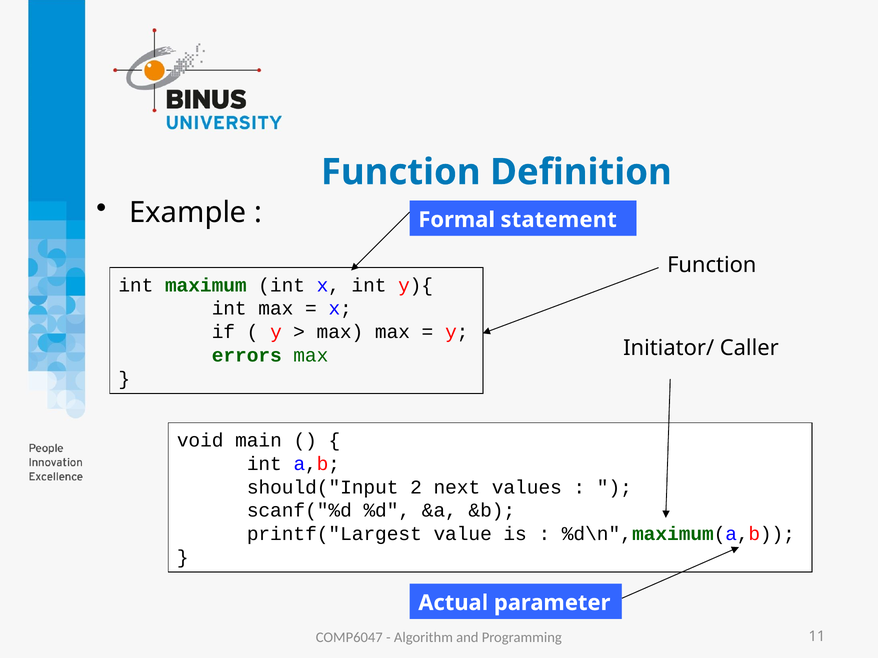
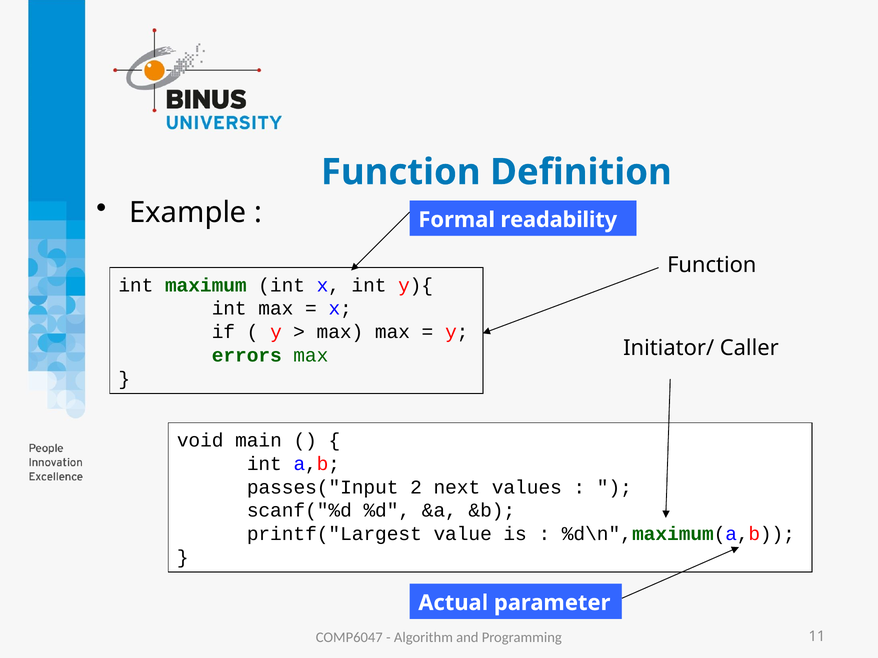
statement: statement -> readability (559, 220)
should("Input: should("Input -> passes("Input (323, 487)
